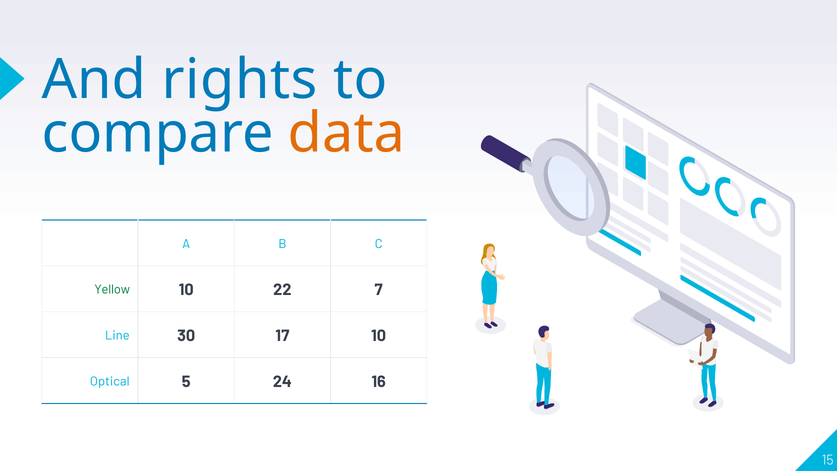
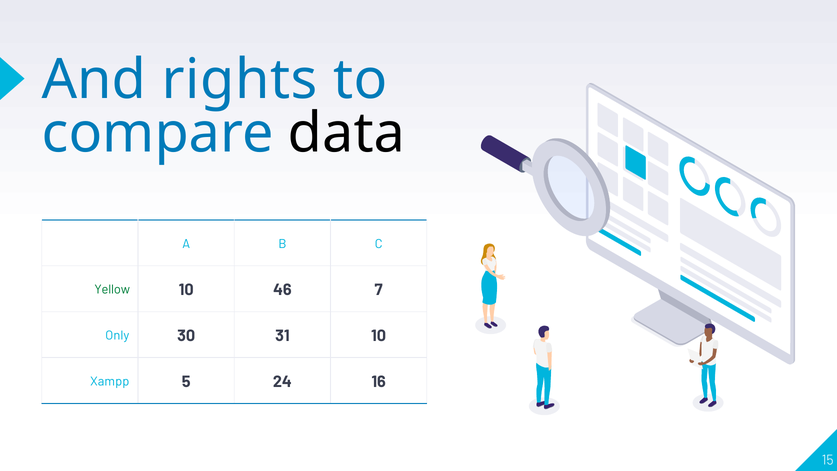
data colour: orange -> black (346, 133)
22: 22 -> 46 (282, 290)
Line: Line -> Only (117, 335)
17: 17 -> 31 (282, 336)
Optical: Optical -> Xampp (110, 381)
